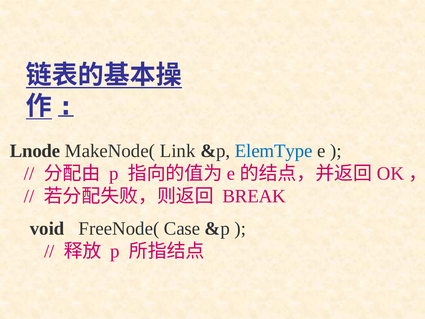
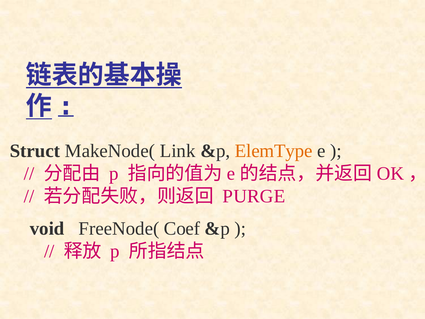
Lnode: Lnode -> Struct (35, 151)
ElemType colour: blue -> orange (274, 151)
BREAK: BREAK -> PURGE (254, 196)
Case: Case -> Coef (182, 229)
